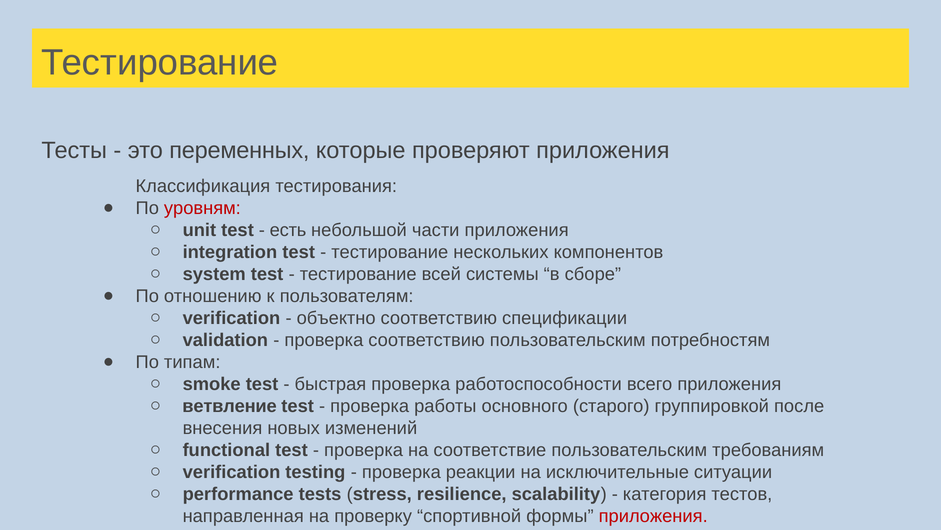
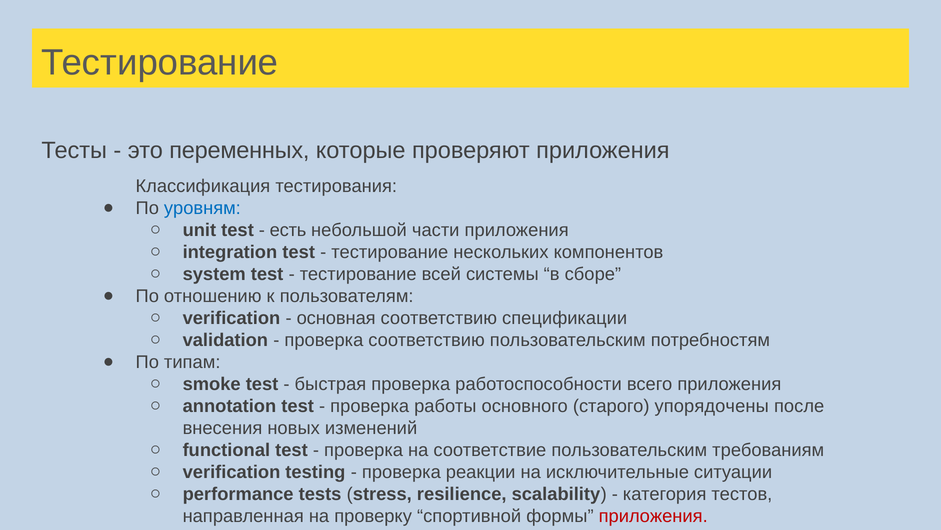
уровням colour: red -> blue (202, 208)
объектно: объектно -> основная (336, 318)
ветвление: ветвление -> annotation (229, 406)
группировкой: группировкой -> упорядочены (712, 406)
